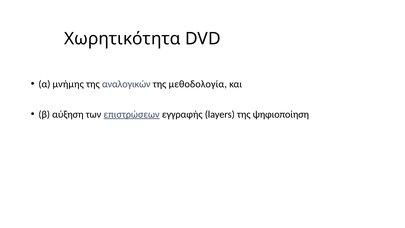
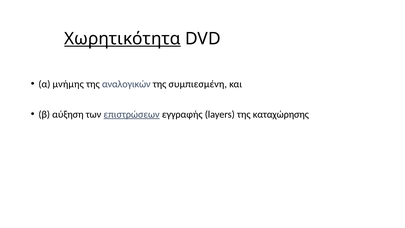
Χωρητικότητα underline: none -> present (122, 39)
μεθοδολογία: μεθοδολογία -> συμπιεσμένη (198, 84)
ψηφιοποίηση: ψηφιοποίηση -> καταχώρησης (281, 114)
